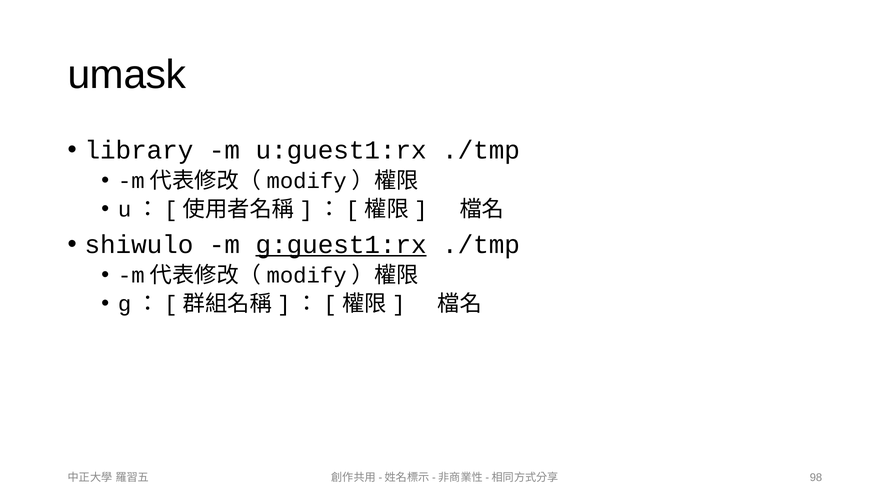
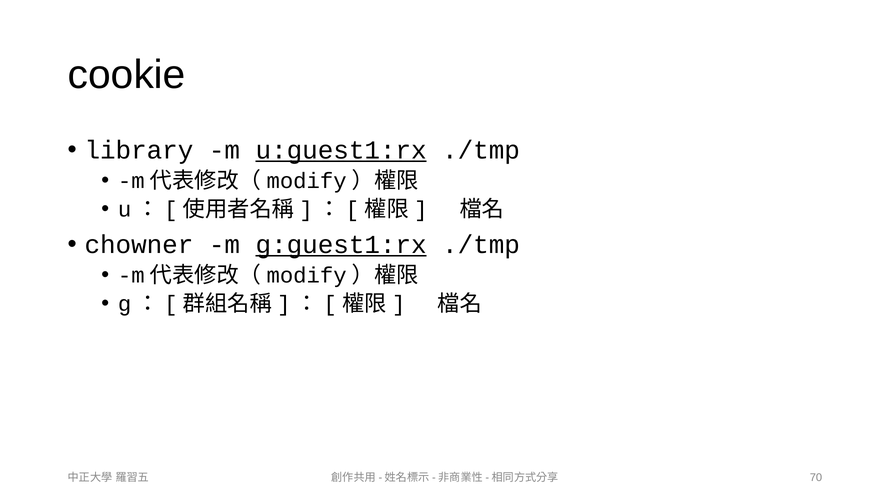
umask: umask -> cookie (127, 75)
u:guest1:rx underline: none -> present (341, 150)
shiwulo: shiwulo -> chowner (139, 245)
98: 98 -> 70 (816, 478)
